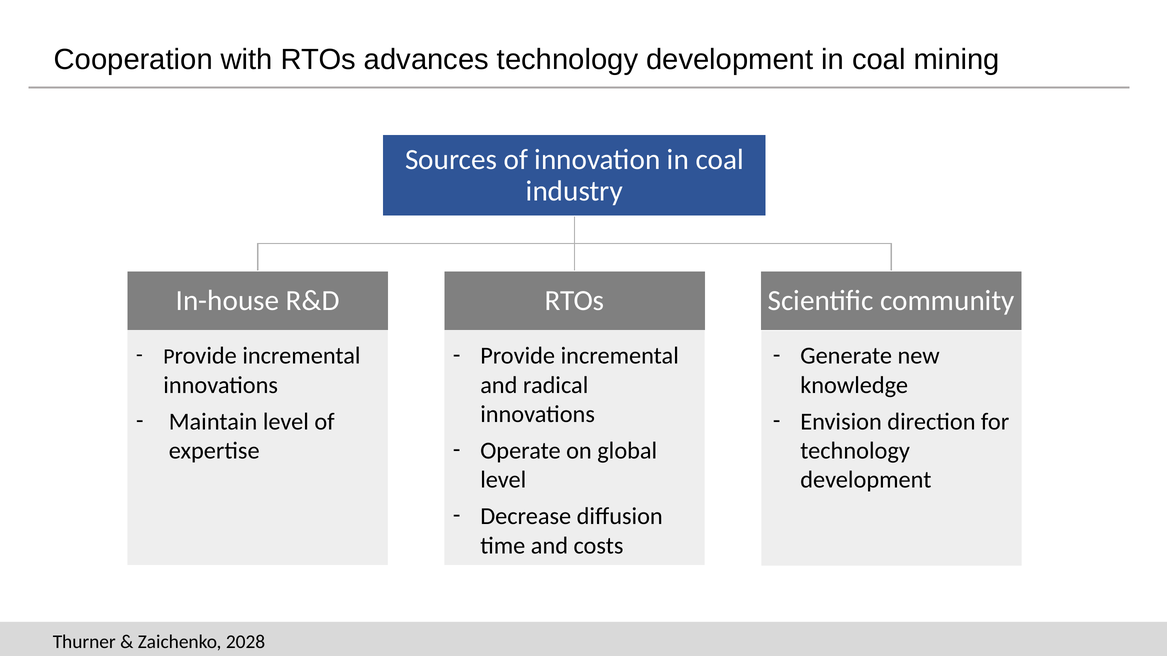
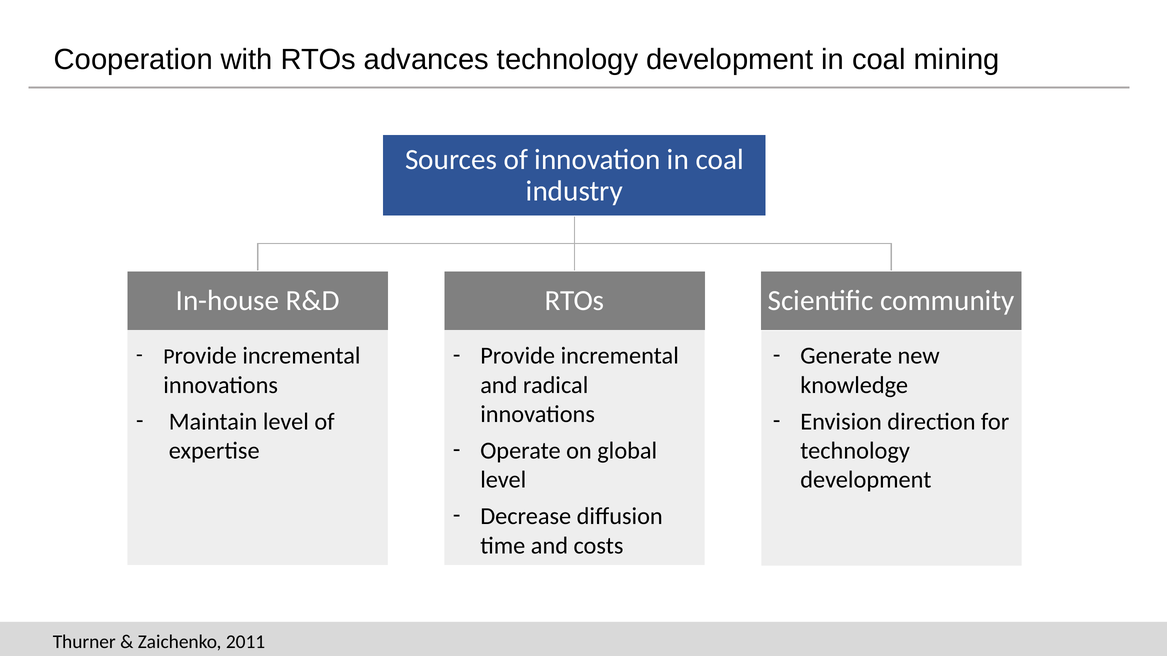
2028: 2028 -> 2011 (246, 642)
